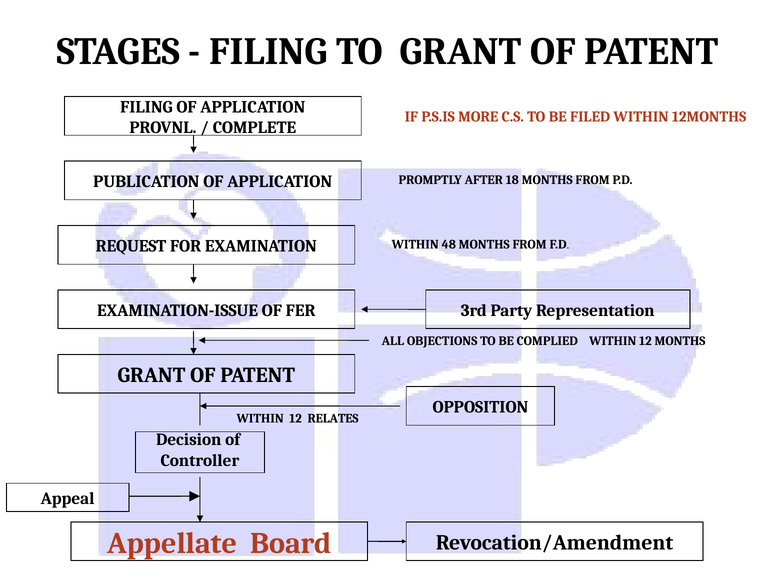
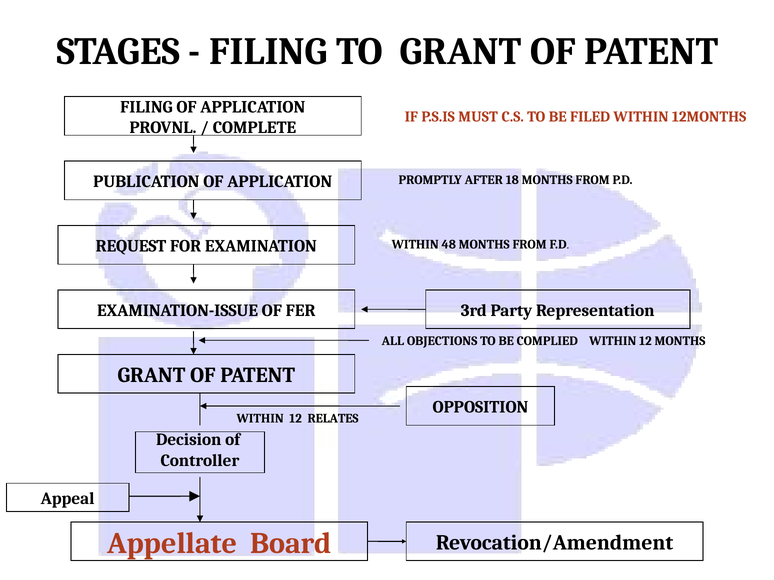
MORE: MORE -> MUST (478, 117)
